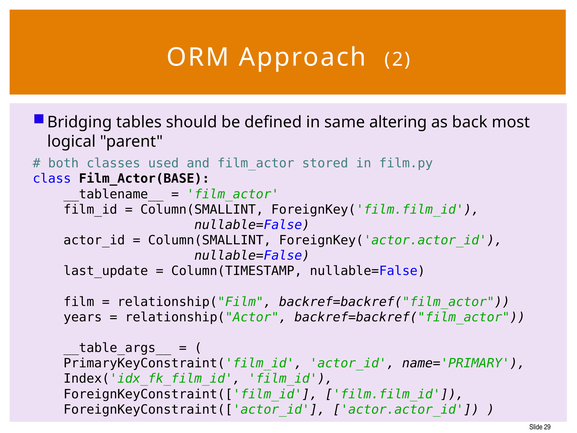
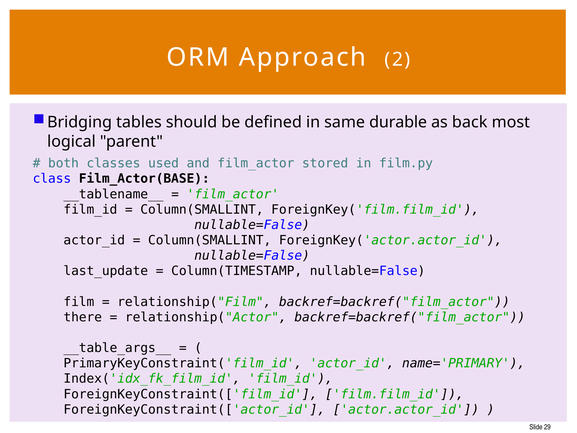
altering: altering -> durable (398, 122)
years: years -> there (83, 317)
